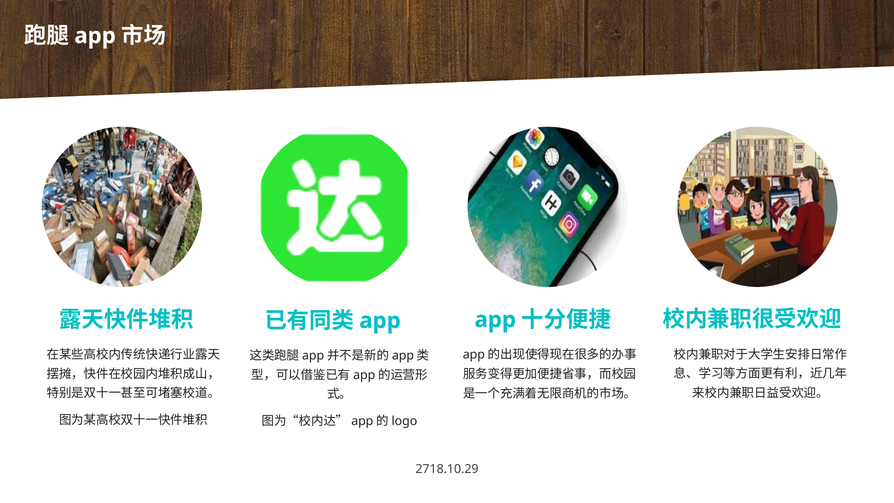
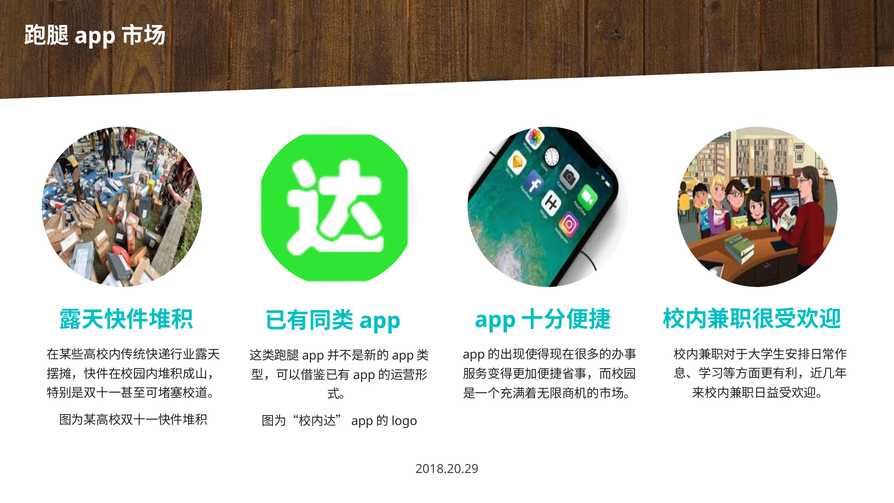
2718.10.29: 2718.10.29 -> 2018.20.29 (447, 469)
